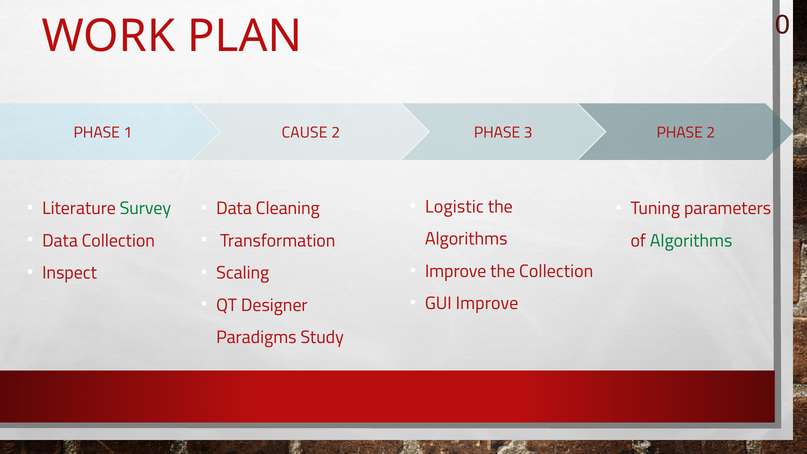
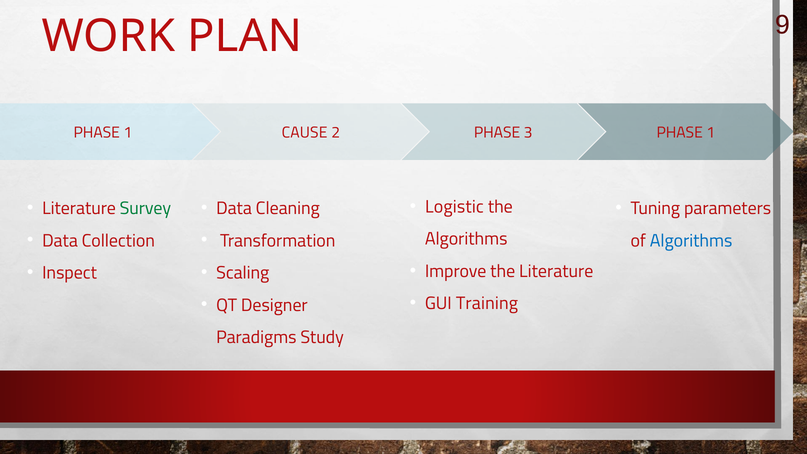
0: 0 -> 9 (782, 25)
2: 2 -> 1 (711, 133)
Algorithms colour: green -> blue (691, 241)
the Collection: Collection -> Literature (556, 271)
GUI Improve: Improve -> Training (487, 304)
